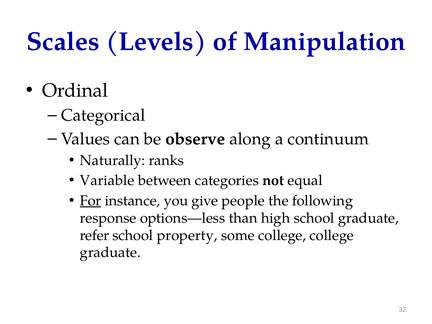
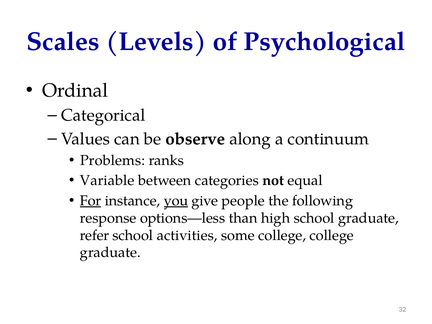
Manipulation: Manipulation -> Psychological (325, 42)
Naturally: Naturally -> Problems (113, 160)
you underline: none -> present (176, 201)
property: property -> activities (187, 235)
